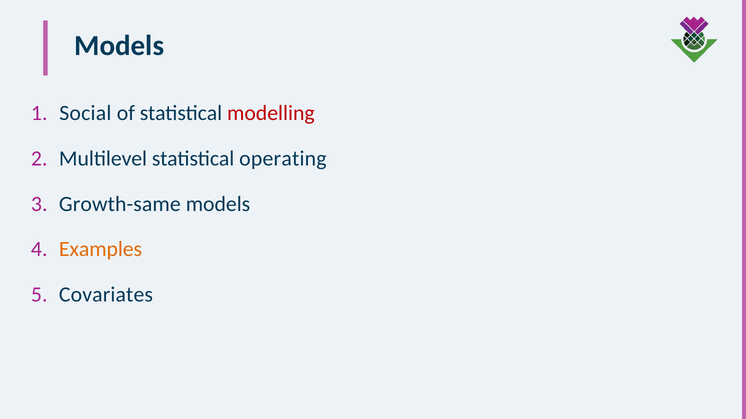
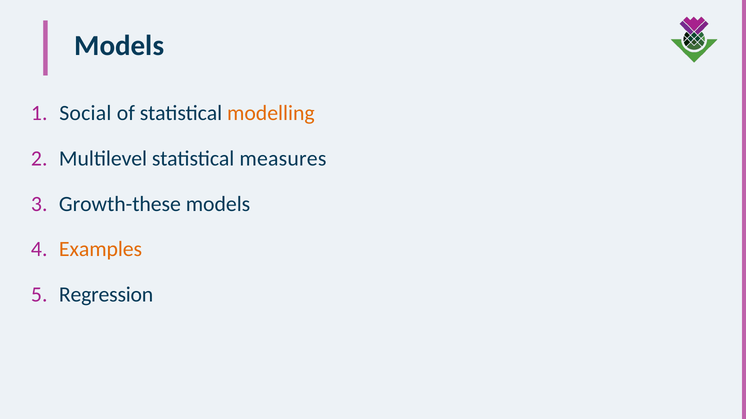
modelling colour: red -> orange (271, 113)
operating: operating -> measures (283, 159)
Growth-same: Growth-same -> Growth-these (120, 204)
Covariates: Covariates -> Regression (106, 295)
